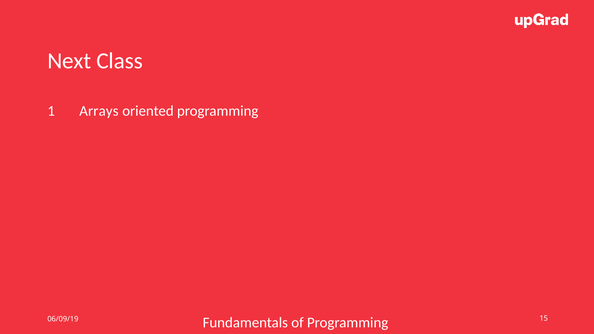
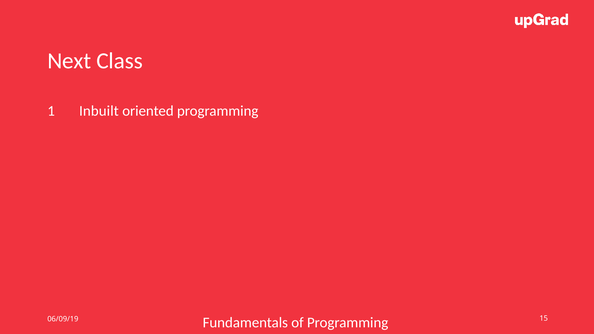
Arrays: Arrays -> Inbuilt (99, 111)
